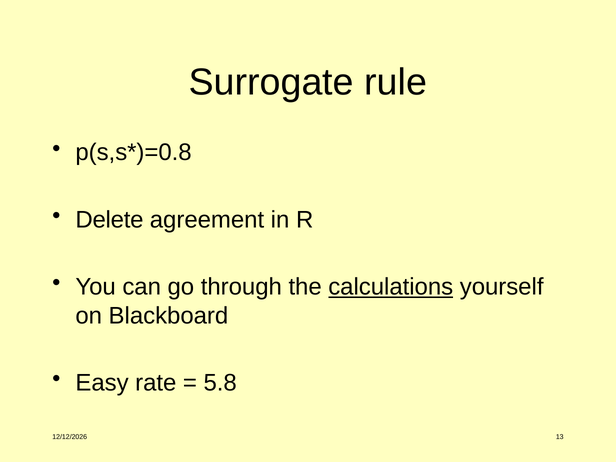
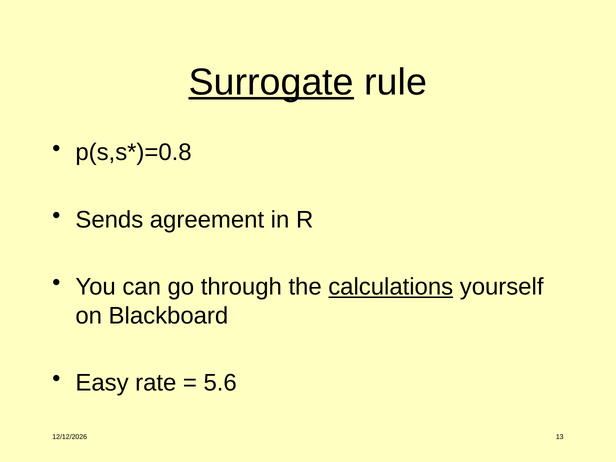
Surrogate underline: none -> present (271, 82)
Delete: Delete -> Sends (109, 220)
5.8: 5.8 -> 5.6 (220, 383)
